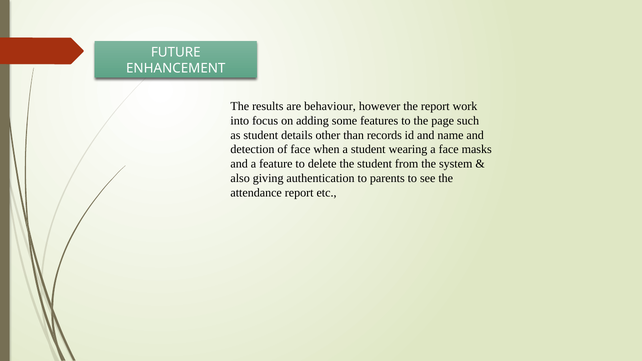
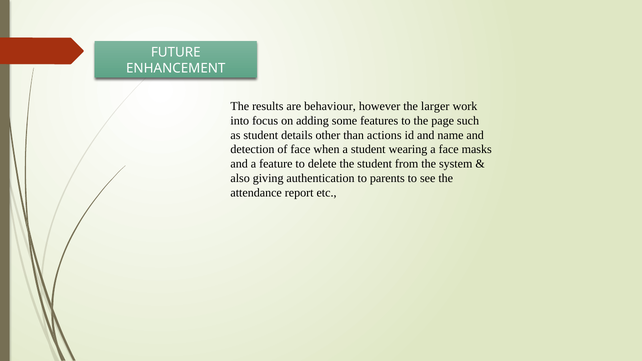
the report: report -> larger (435, 106)
records: records -> actions (384, 135)
